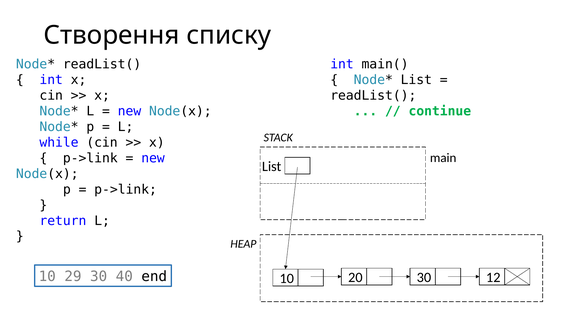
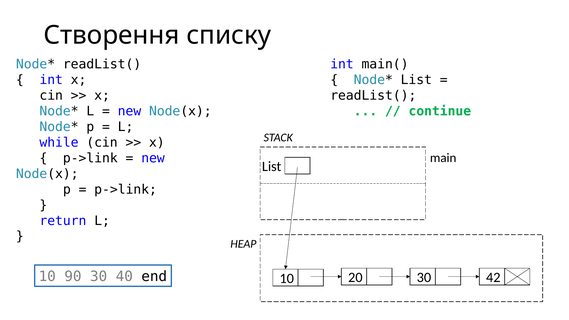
29: 29 -> 90 (73, 277)
12: 12 -> 42 (493, 278)
